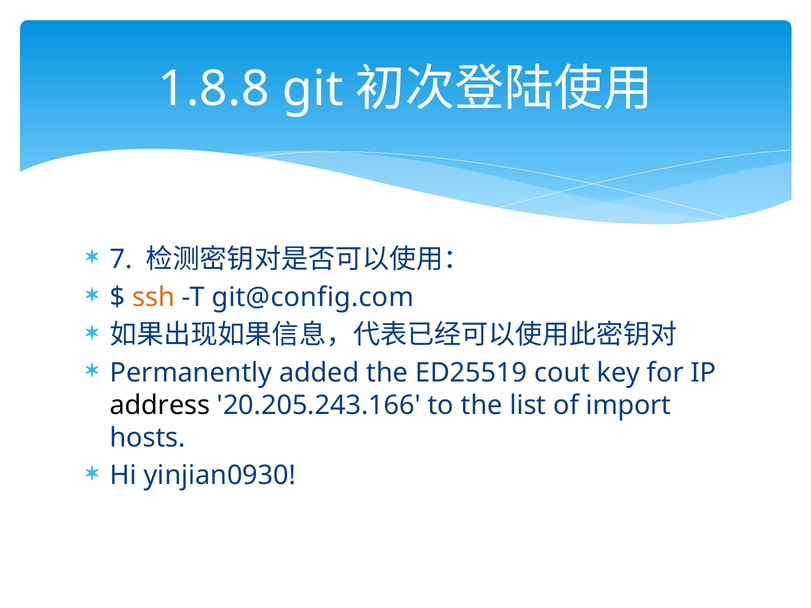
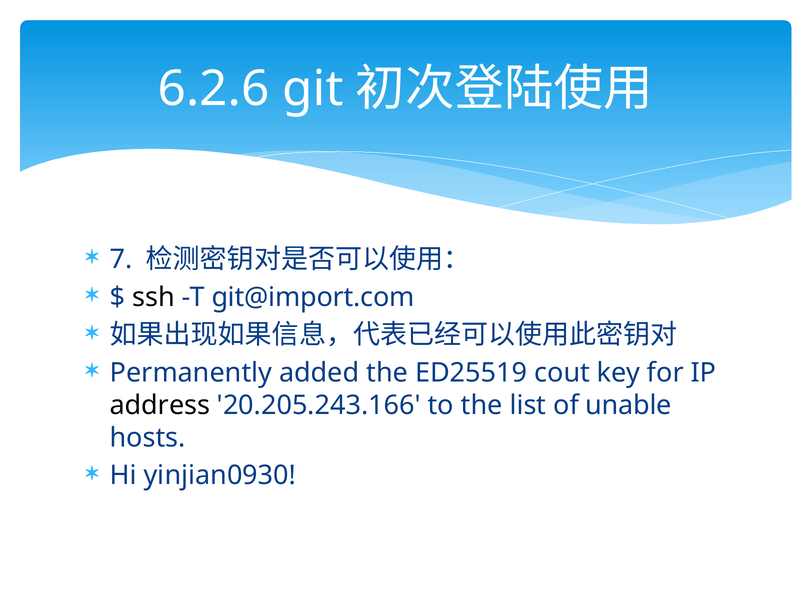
1.8.8: 1.8.8 -> 6.2.6 (214, 89)
ssh colour: orange -> black (154, 297)
git@config.com: git@config.com -> git@import.com (313, 297)
import: import -> unable (629, 405)
